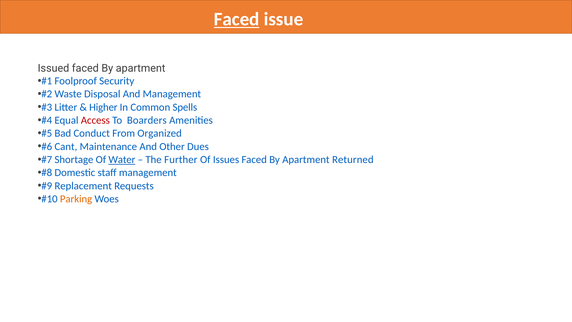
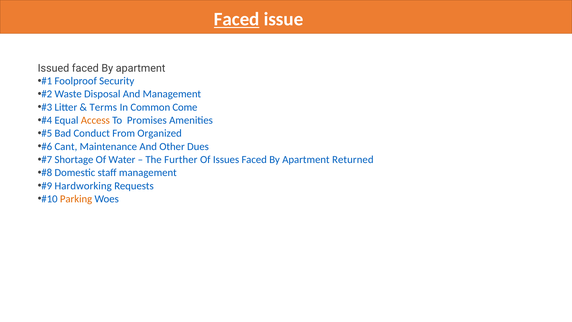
Higher: Higher -> Terms (103, 107)
Spells: Spells -> Come (185, 107)
Access colour: red -> orange (95, 120)
Boarders: Boarders -> Promises (147, 120)
Water underline: present -> none (122, 159)
Replacement: Replacement -> Hardworking (83, 186)
